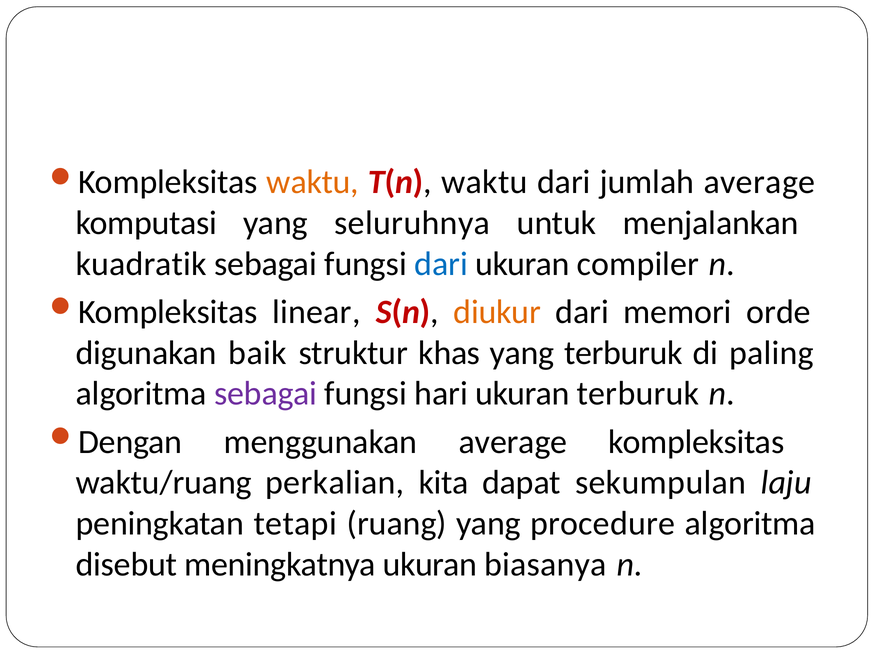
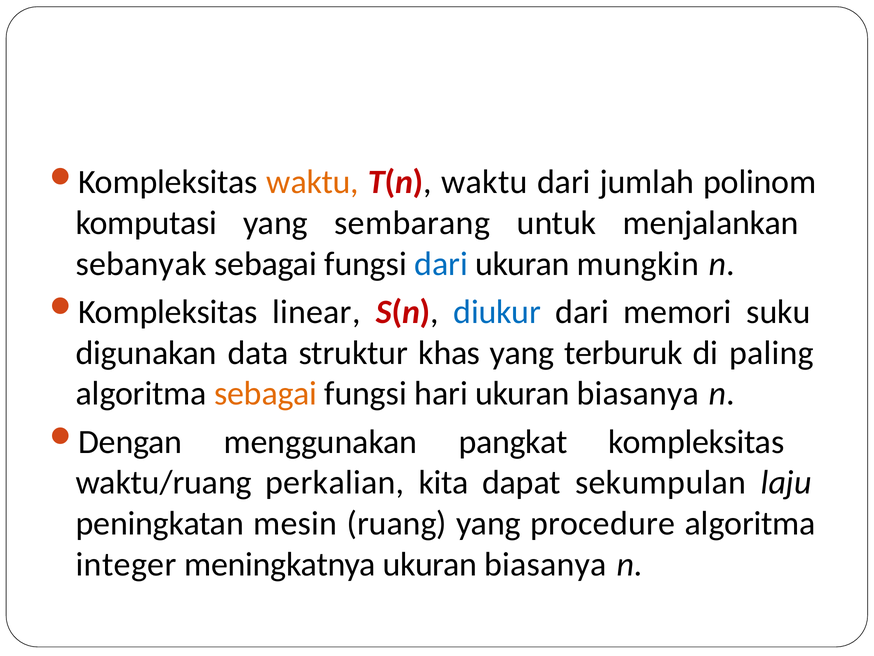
jumlah average: average -> polinom (760, 182)
seluruhnya: seluruhnya -> sembarang (412, 223)
kuadratik: kuadratik -> sebanyak (141, 264)
compiler: compiler -> mungkin (638, 264)
diukur colour: orange -> blue (497, 312)
orde: orde -> suku (779, 312)
baik: baik -> data (258, 353)
sebagai colour: purple -> orange (266, 393)
terburuk: terburuk -> biasanya (638, 393)
menggunakan average: average -> pangkat (513, 441)
tetapi: tetapi -> mesin (295, 523)
disebut: disebut -> integer (126, 564)
